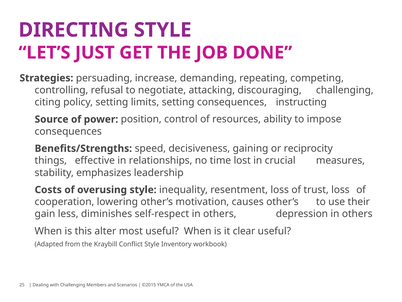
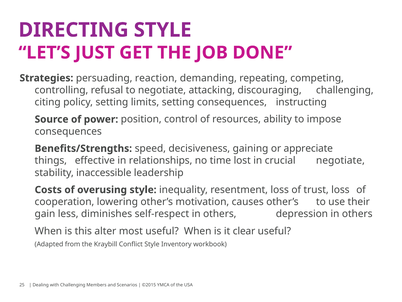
increase: increase -> reaction (156, 78)
reciprocity: reciprocity -> appreciate (308, 148)
crucial measures: measures -> negotiate (340, 160)
emphasizes: emphasizes -> inaccessible (104, 172)
